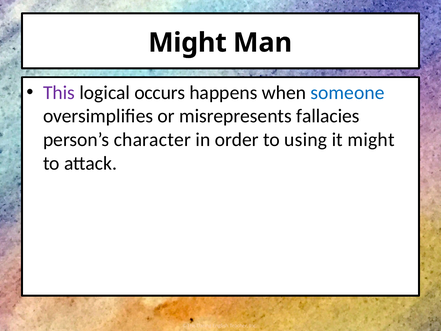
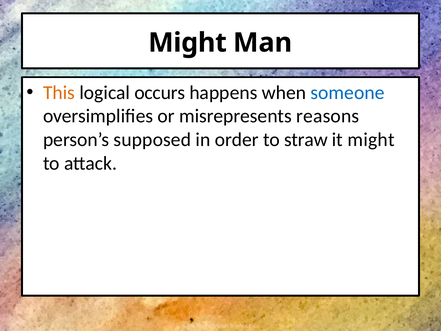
This colour: purple -> orange (59, 93)
fallacies: fallacies -> reasons (328, 116)
character: character -> supposed (152, 140)
using: using -> straw (306, 140)
